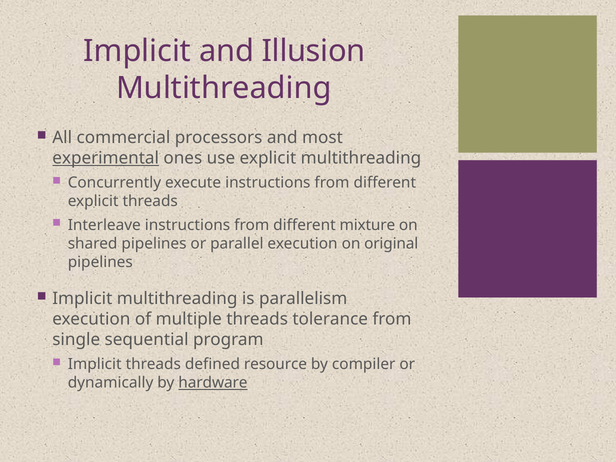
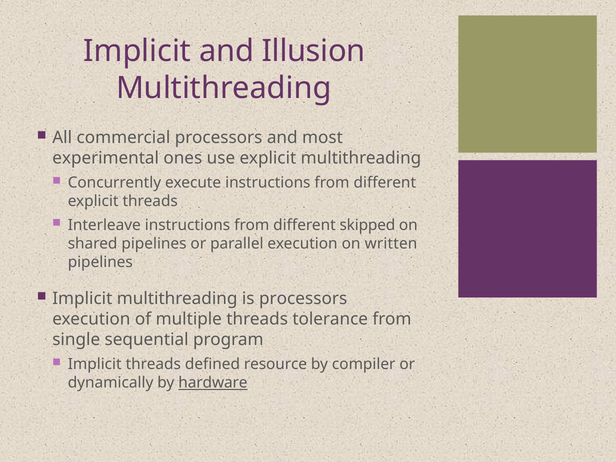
experimental underline: present -> none (106, 158)
mixture: mixture -> skipped (367, 225)
original: original -> written (391, 243)
is parallelism: parallelism -> processors (303, 299)
